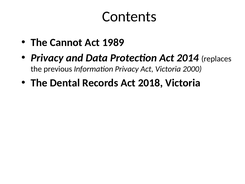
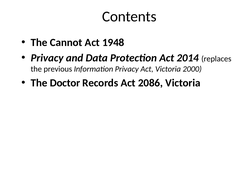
1989: 1989 -> 1948 (113, 42)
Dental: Dental -> Doctor (65, 83)
2018: 2018 -> 2086 (150, 83)
